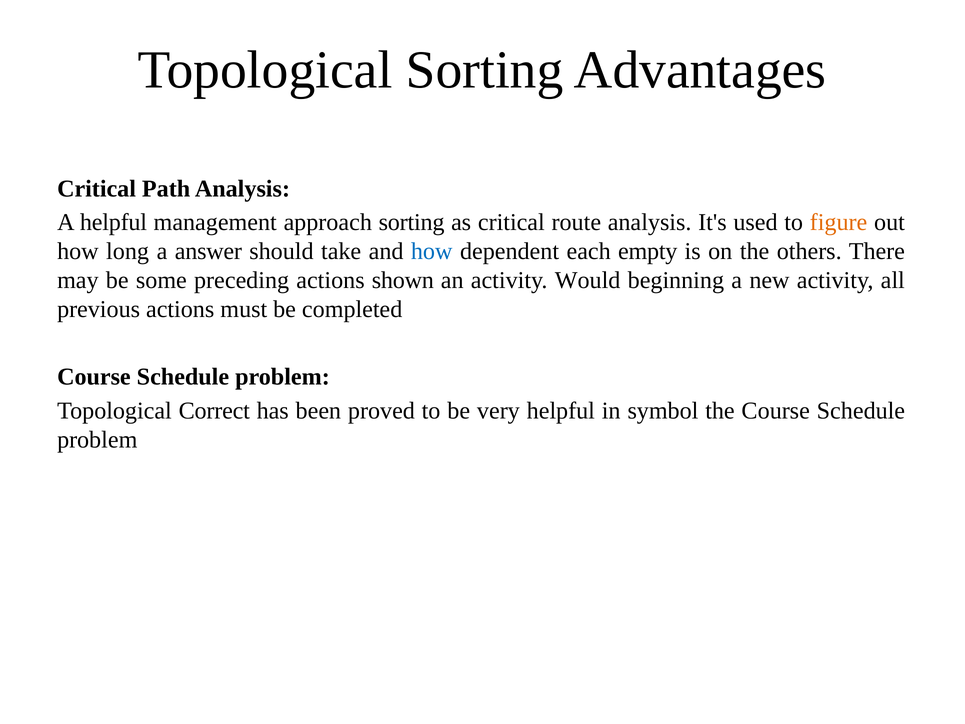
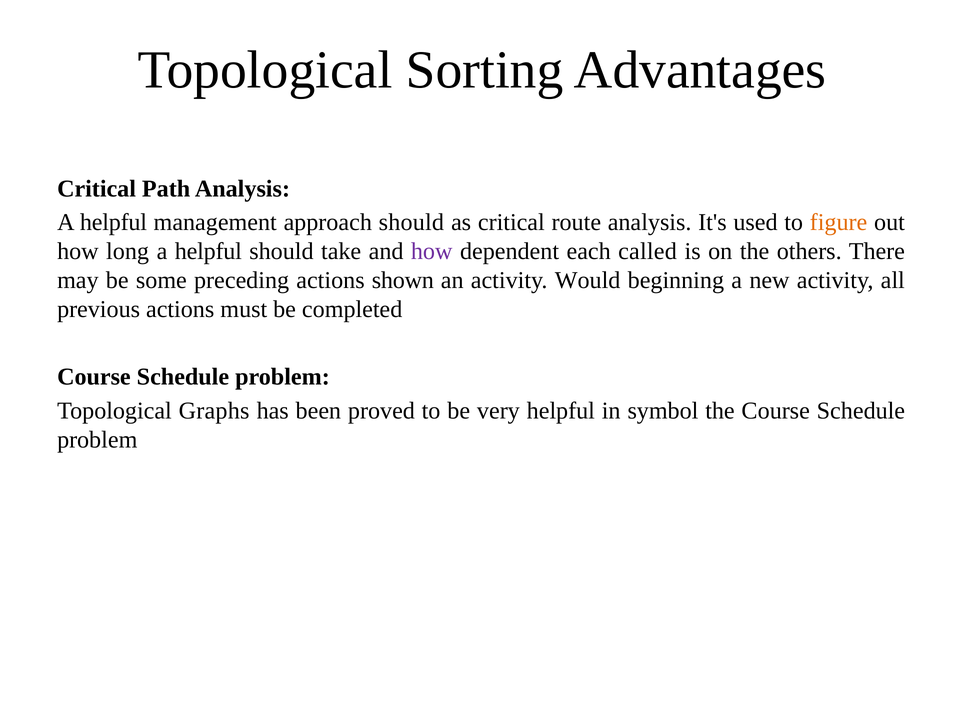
approach sorting: sorting -> should (411, 222)
long a answer: answer -> helpful (208, 251)
how colour: blue -> purple (432, 251)
empty: empty -> called (648, 251)
Correct: Correct -> Graphs (214, 411)
